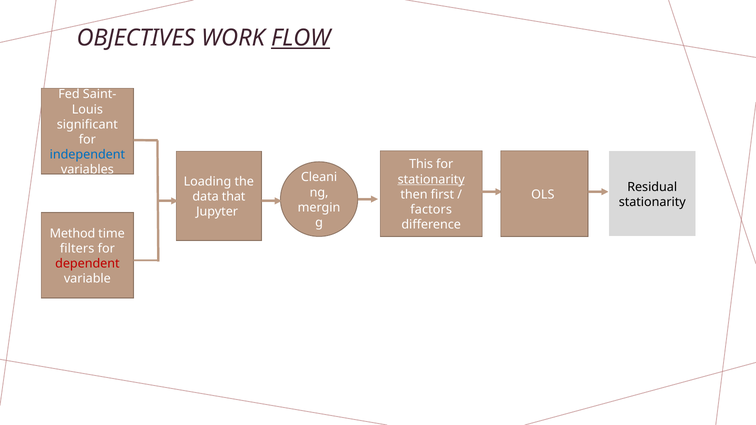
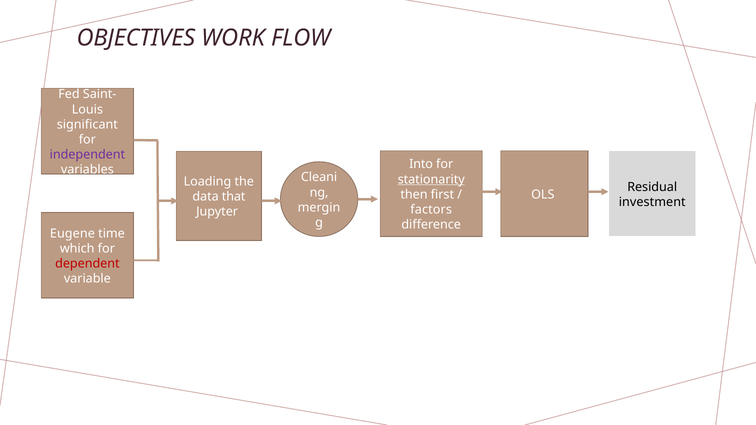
FLOW underline: present -> none (301, 38)
independent colour: blue -> purple (87, 155)
This: This -> Into (421, 164)
stationarity: stationarity -> investment (652, 202)
Method: Method -> Eugene (72, 234)
filters: filters -> which (77, 249)
